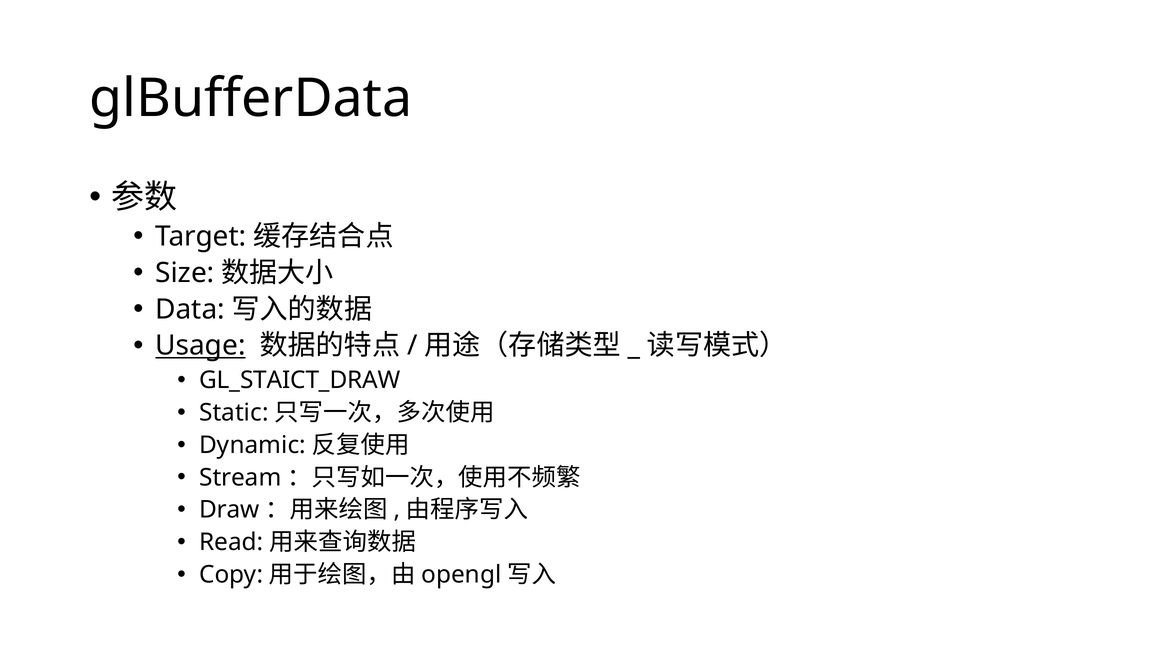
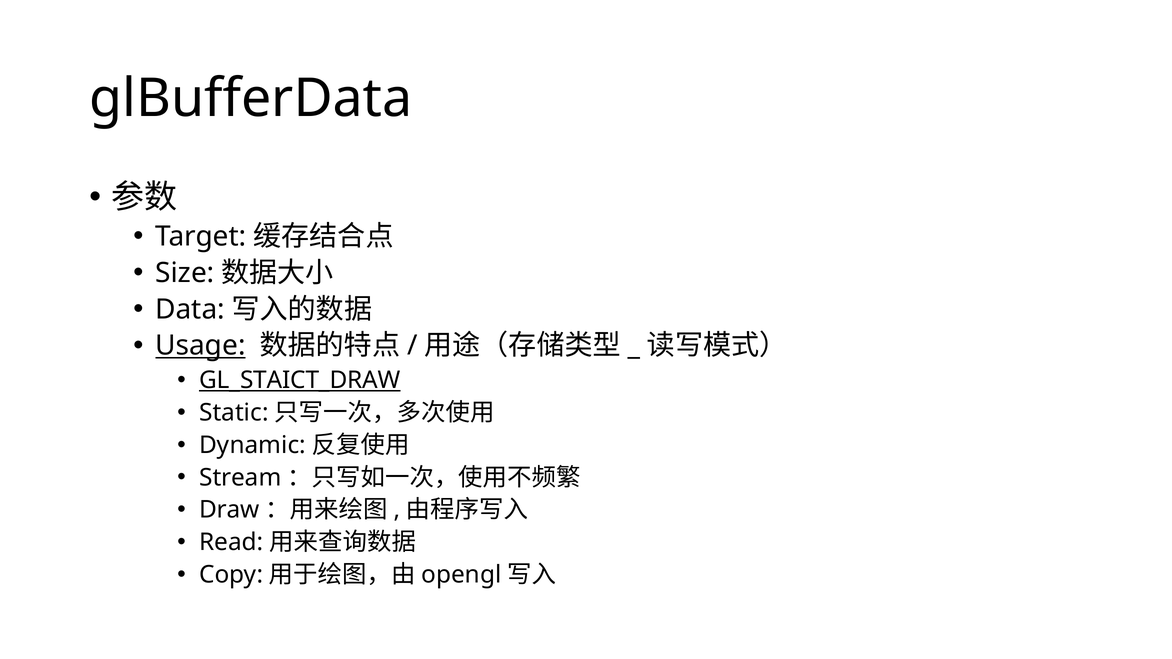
GL_STAICT_DRAW underline: none -> present (300, 380)
